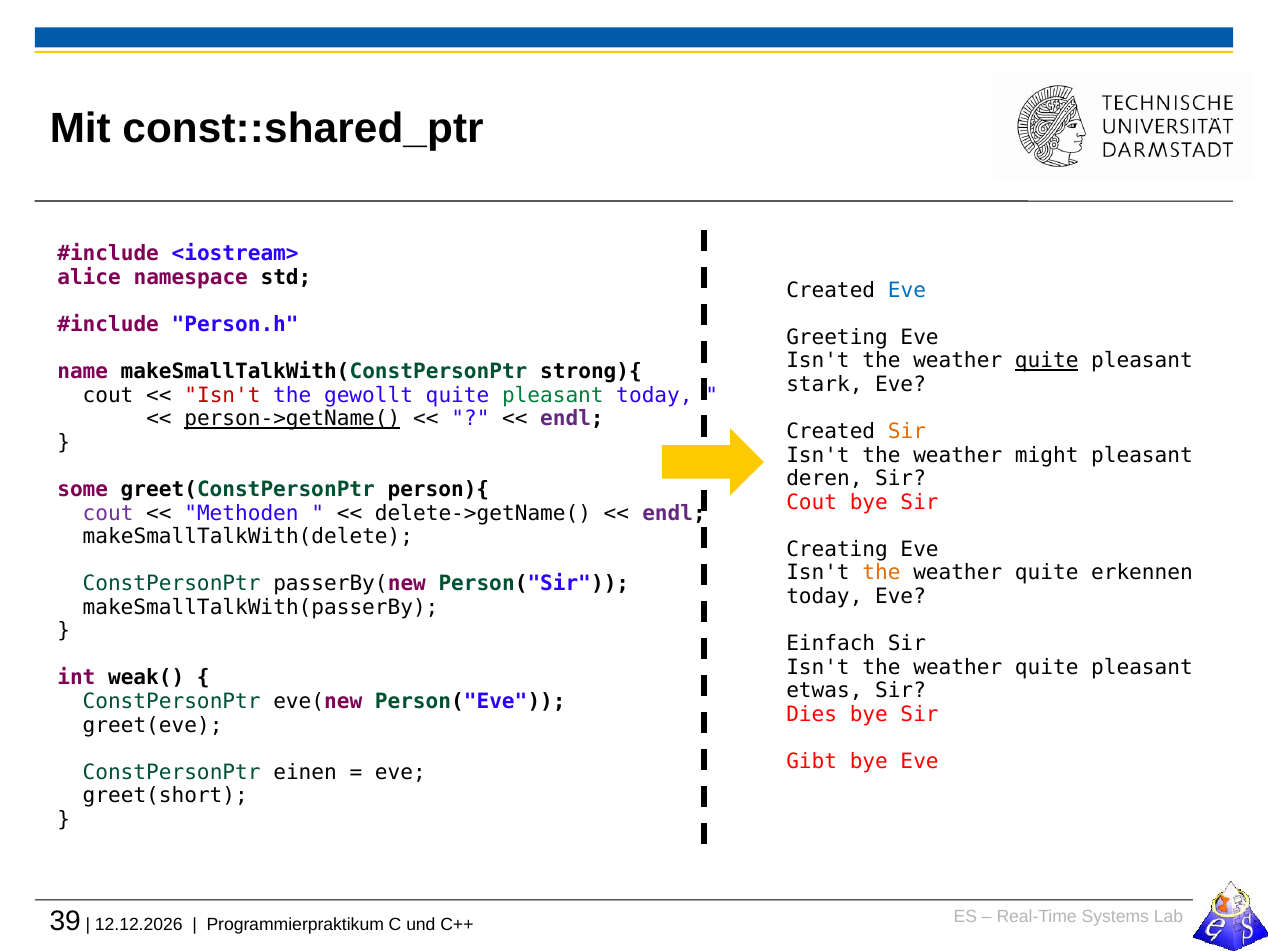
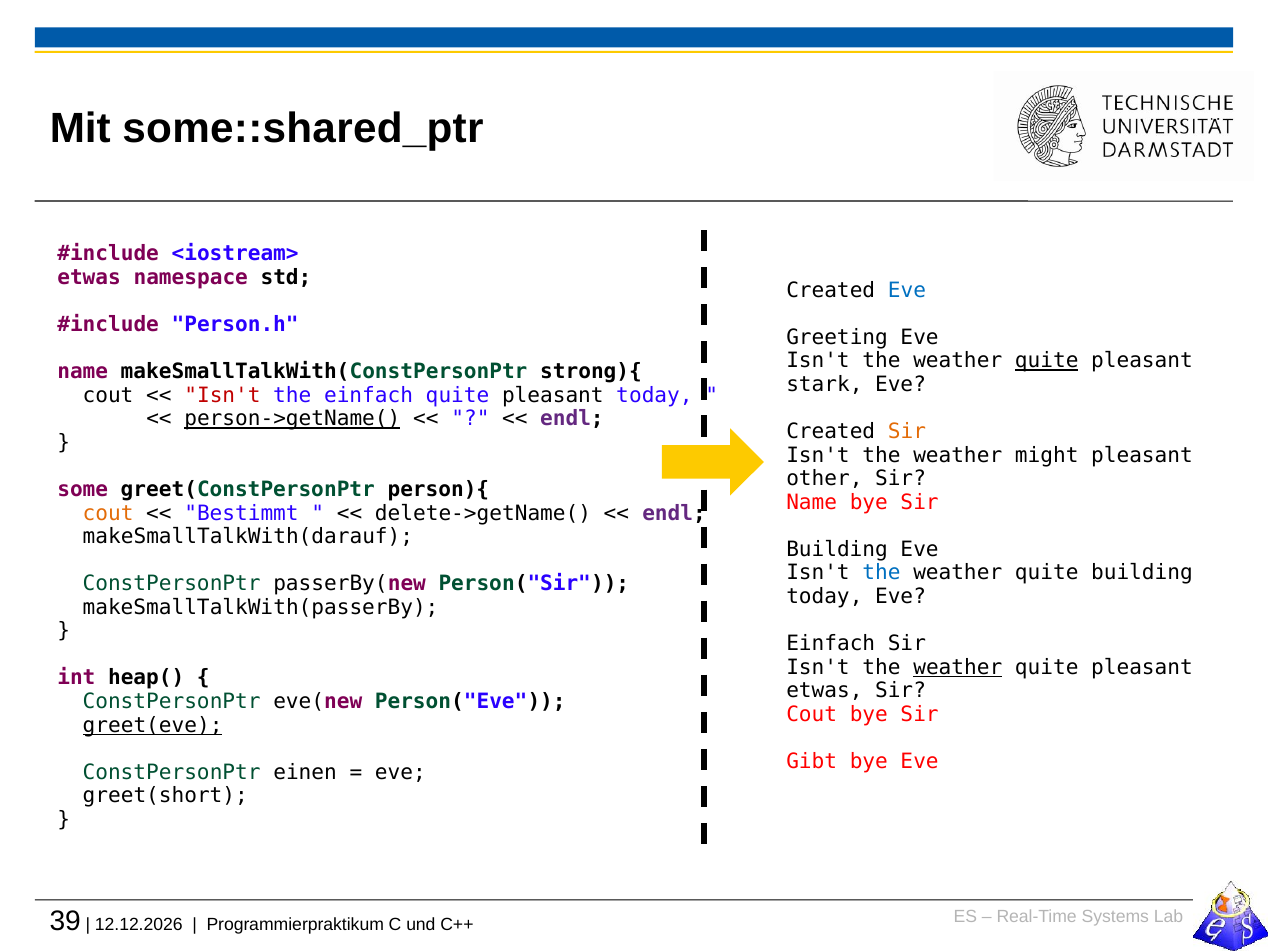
const::shared_ptr: const::shared_ptr -> some::shared_ptr (303, 129)
alice: alice -> etwas (89, 277)
the gewollt: gewollt -> einfach (369, 395)
pleasant colour: green -> black (553, 395)
deren: deren -> other (824, 479)
Cout: Cout -> Name (812, 502)
cout colour: purple -> orange (108, 513)
Methoden: Methoden -> Bestimmt (241, 513)
makeSmallTalkWith(delete: makeSmallTalkWith(delete -> makeSmallTalkWith(darauf (248, 537)
Creating: Creating -> Building (837, 549)
the colour: orange -> blue (881, 573)
quite erkennen: erkennen -> building (1142, 573)
weather underline: none -> present (958, 667)
weak(: weak( -> heap( (146, 678)
Dies: Dies -> Cout (812, 714)
greet(eve underline: none -> present (153, 725)
